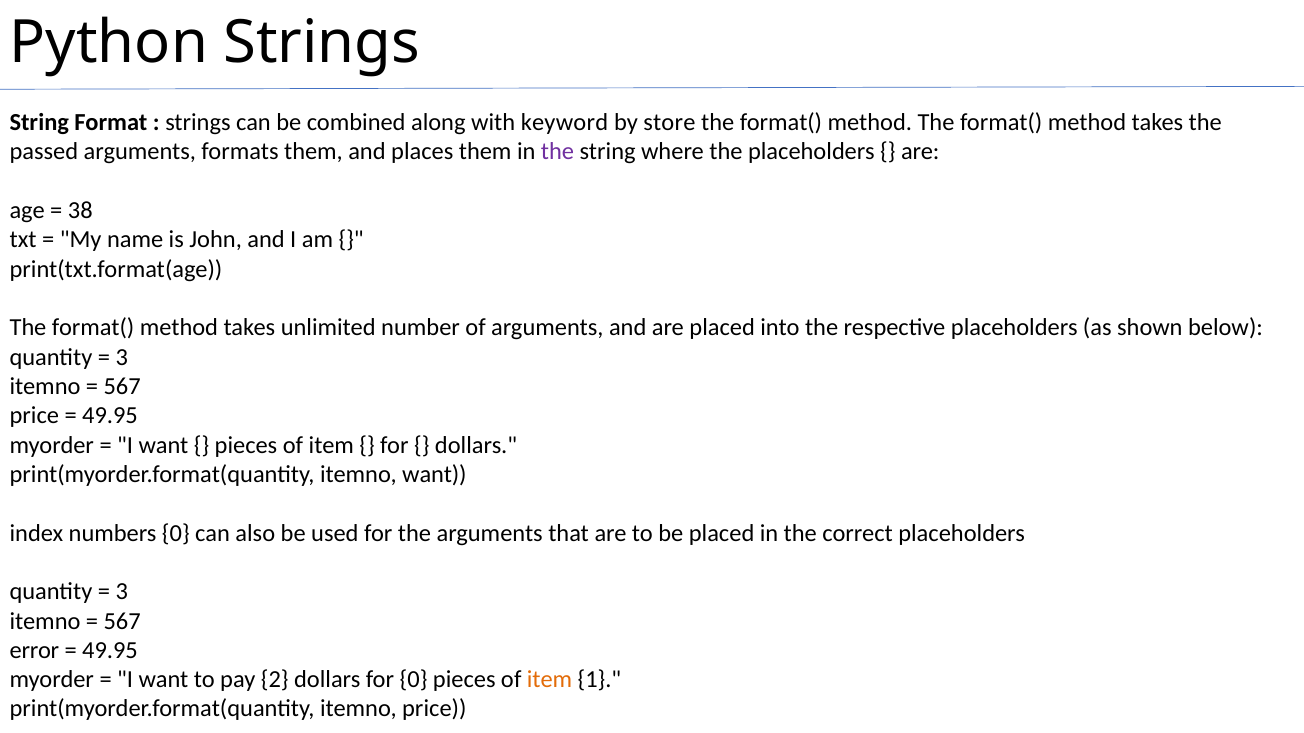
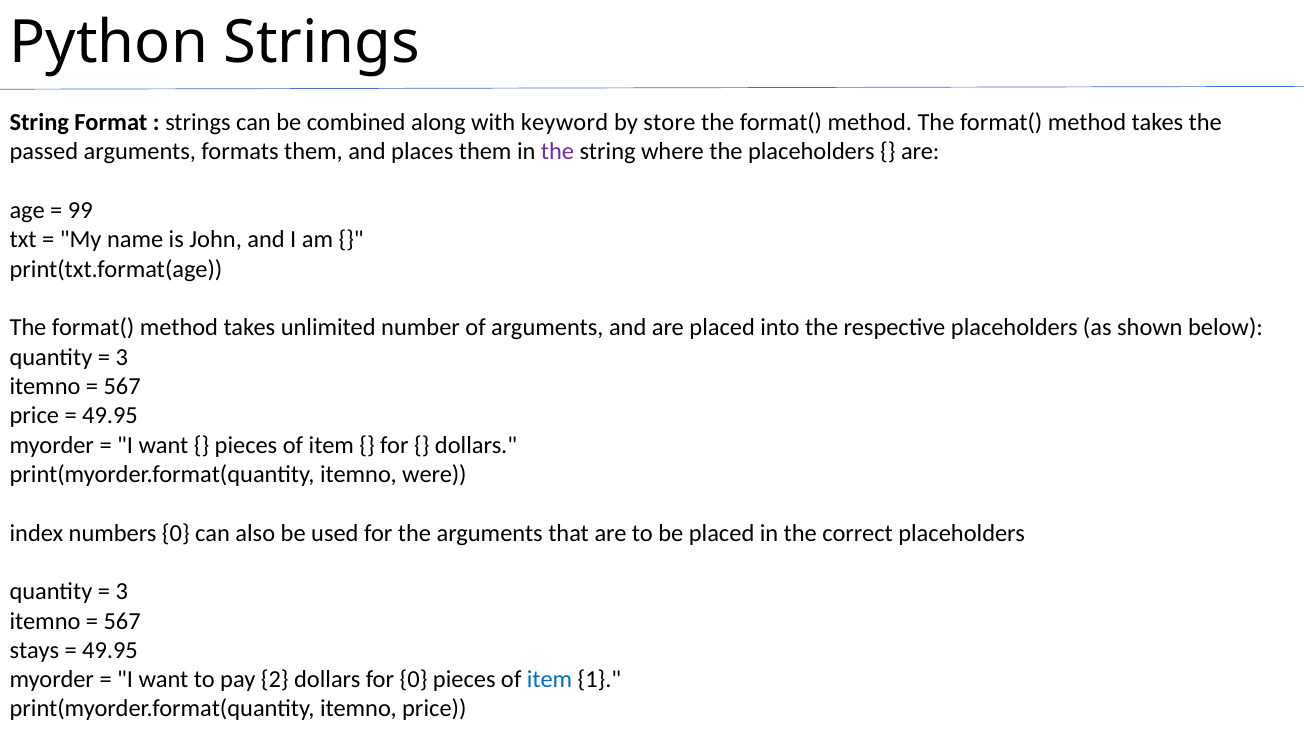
38: 38 -> 99 (80, 211)
itemno want: want -> were (434, 475)
error: error -> stays (34, 651)
item colour: orange -> blue (549, 680)
